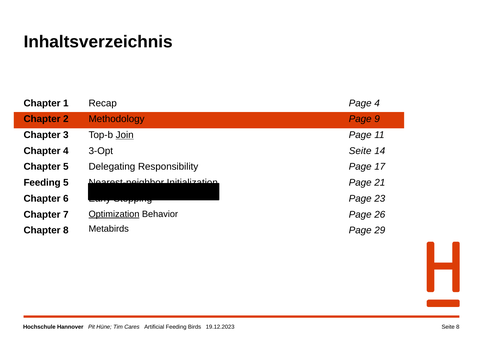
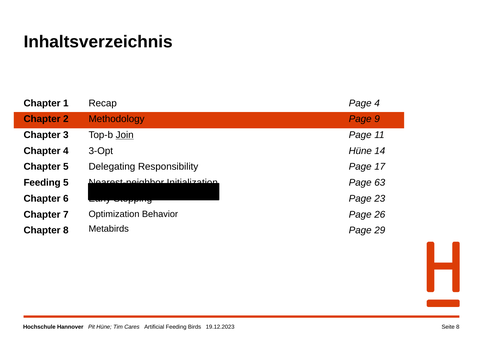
Seite: Seite -> Hüne (360, 151)
21: 21 -> 63 (380, 183)
Optimization underline: present -> none (114, 214)
